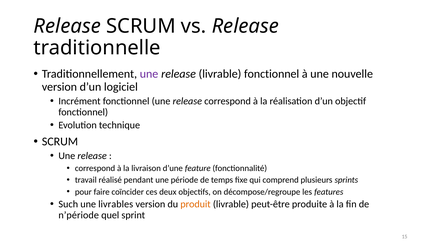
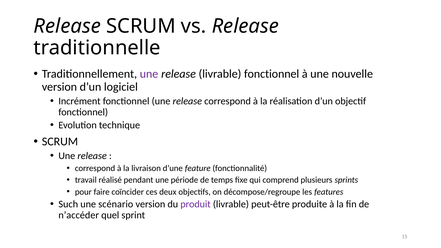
livrables: livrables -> scénario (116, 204)
produit colour: orange -> purple (196, 204)
n’période: n’période -> n’accéder (79, 215)
